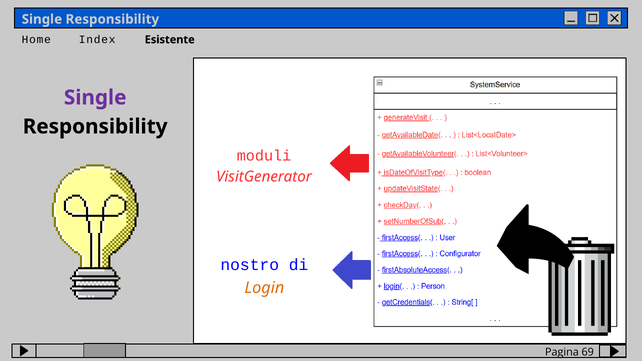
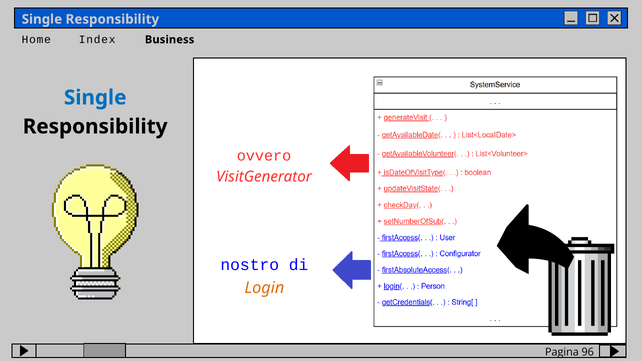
Esistente: Esistente -> Business (170, 40)
Single colour: purple -> blue (95, 98)
moduli: moduli -> ovvero (264, 156)
69: 69 -> 96 (588, 352)
